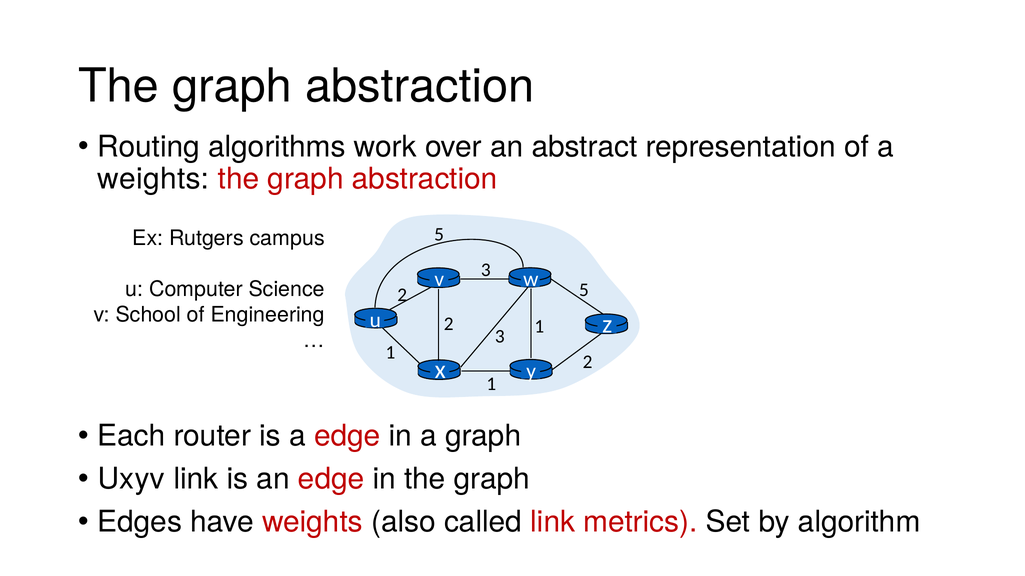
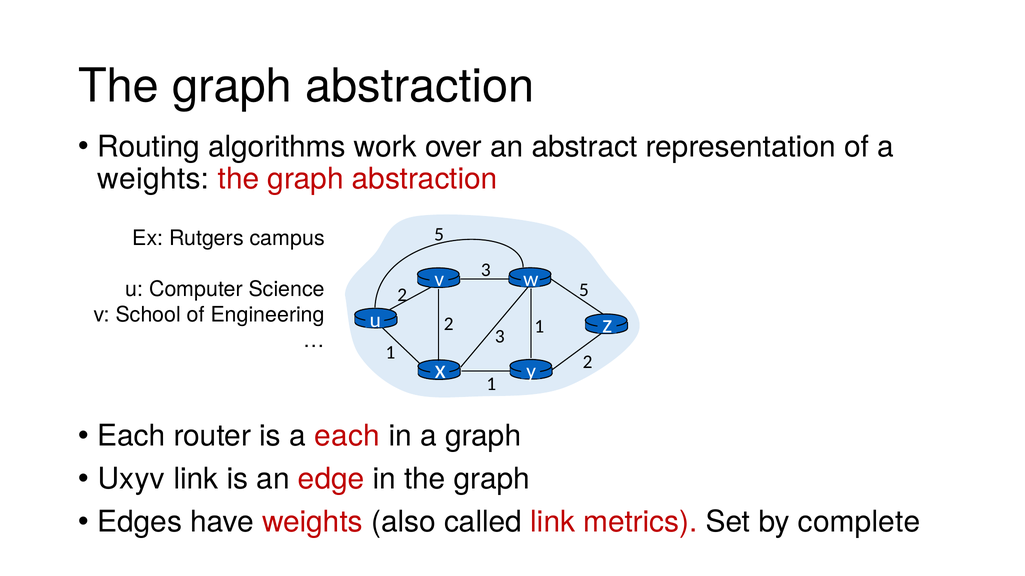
a edge: edge -> each (347, 436)
algorithm: algorithm -> complete (859, 522)
